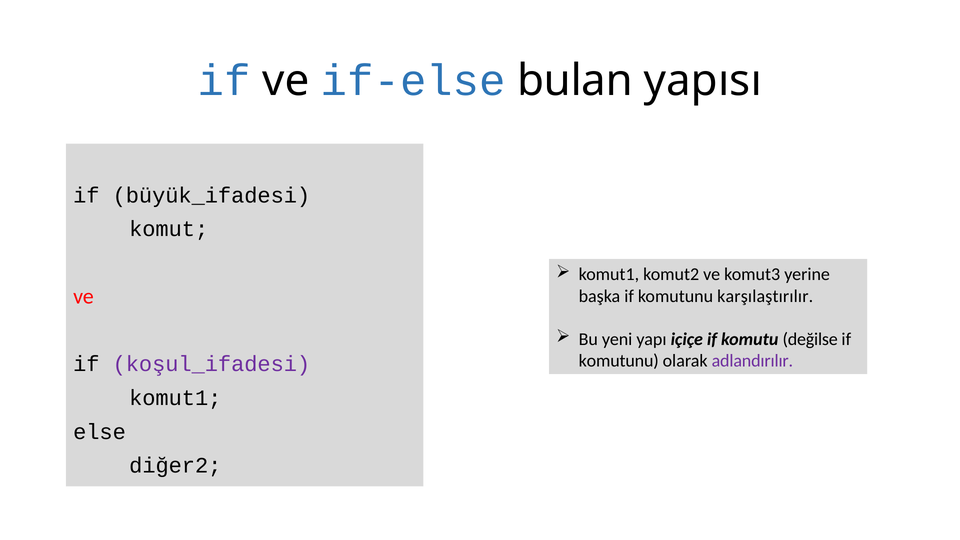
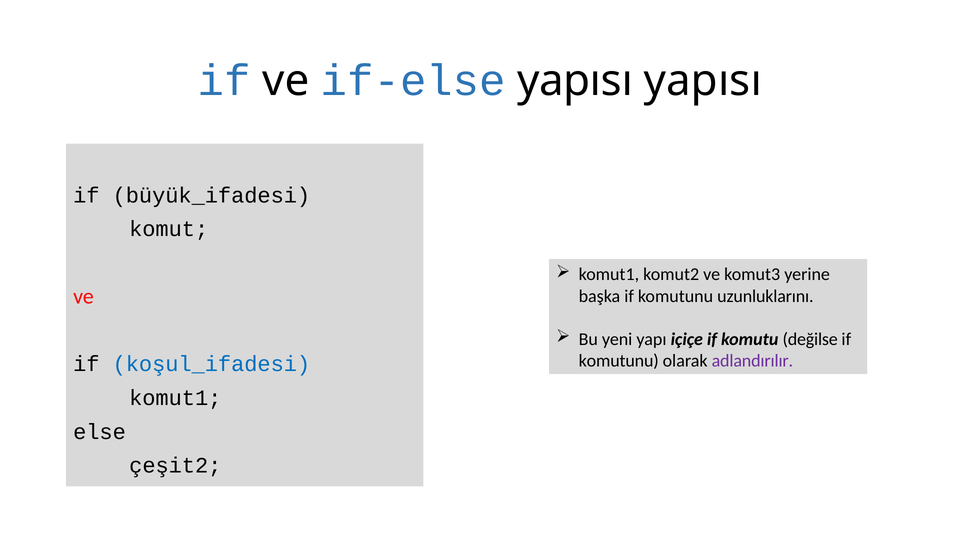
if-else bulan: bulan -> yapısı (575, 81)
karşılaştırılır: karşılaştırılır -> uzunluklarını (765, 296)
koşul_ifadesi colour: purple -> blue (211, 364)
diğer2: diğer2 -> çeşit2 (175, 465)
